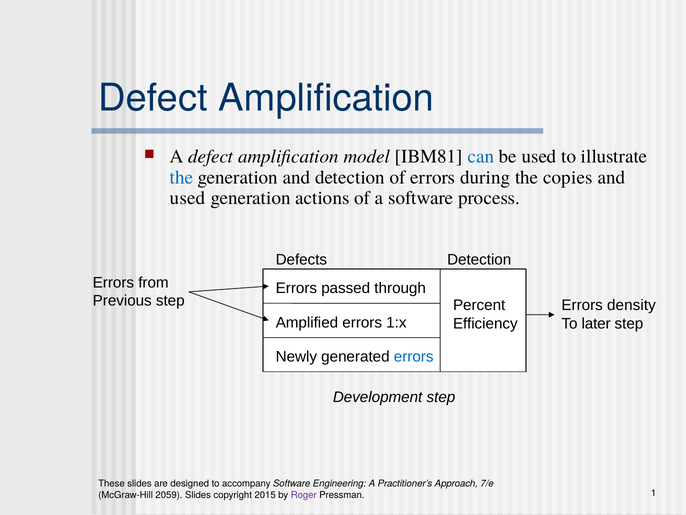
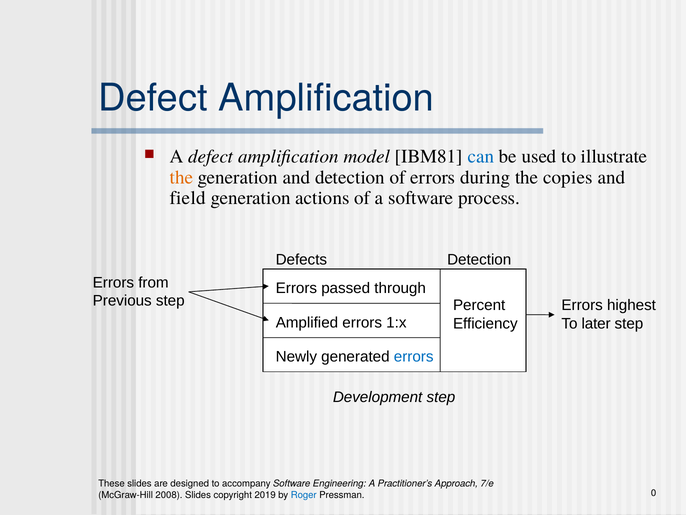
the colour: blue -> orange (181, 177)
used: used -> field (188, 198)
density: density -> highest (631, 305)
2059: 2059 -> 2008 (169, 495)
2015: 2015 -> 2019 (265, 495)
Roger colour: purple -> blue (304, 495)
1: 1 -> 0 (654, 492)
